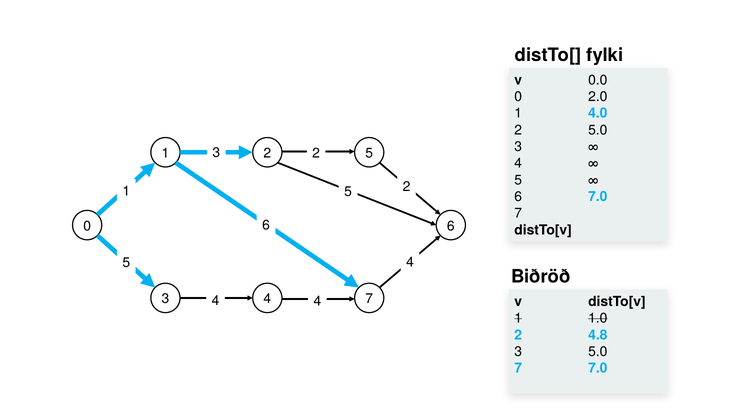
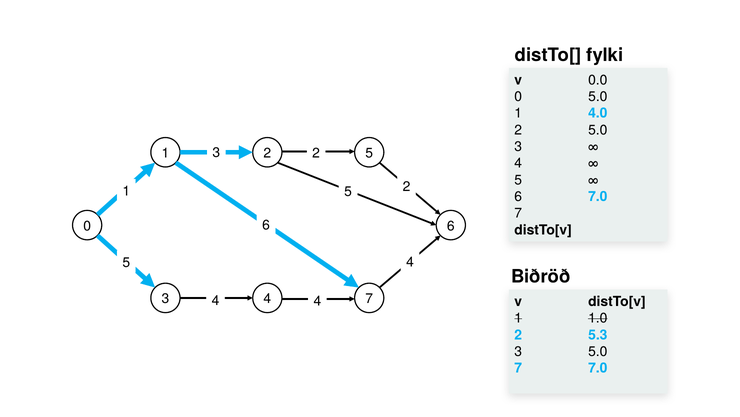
2.0: 2.0 -> 5.0 (598, 96)
4.8: 4.8 -> 5.3 (598, 334)
